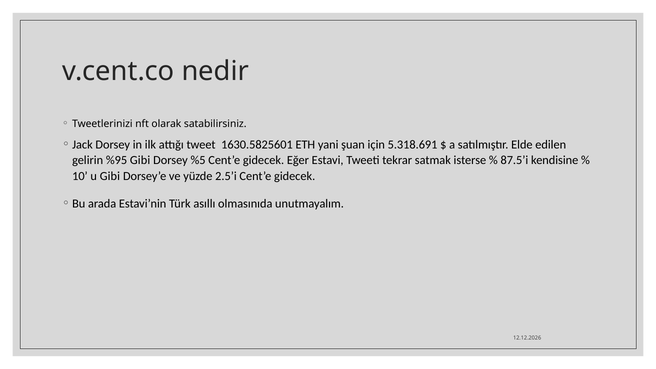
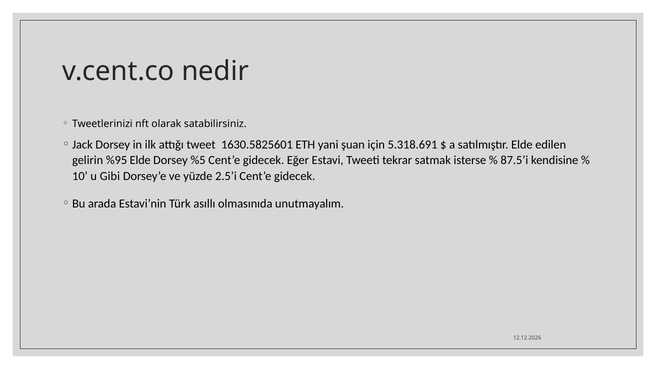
%95 Gibi: Gibi -> Elde (140, 160)
